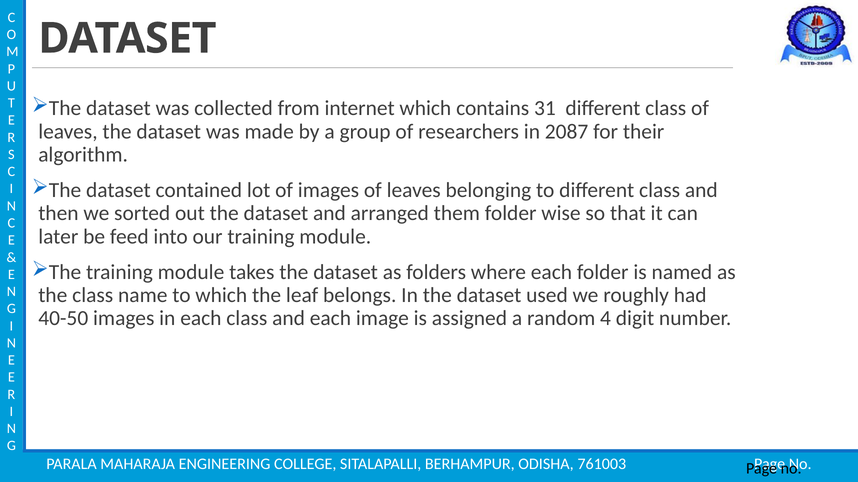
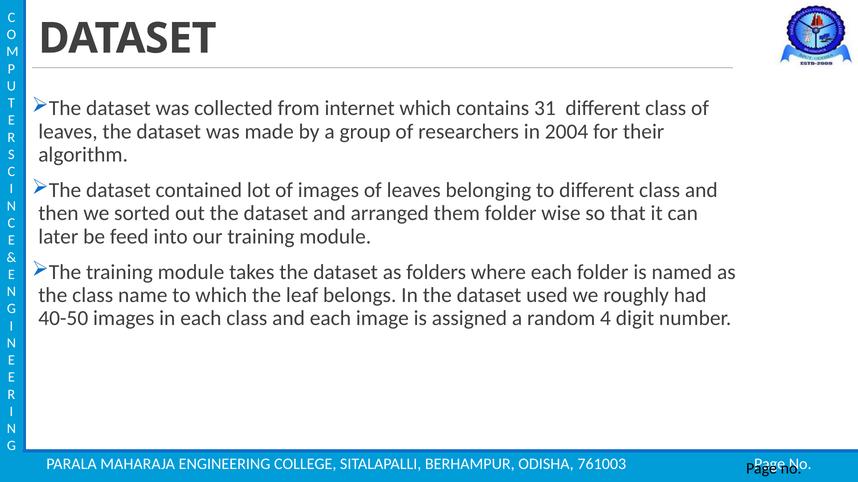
2087: 2087 -> 2004 (567, 132)
